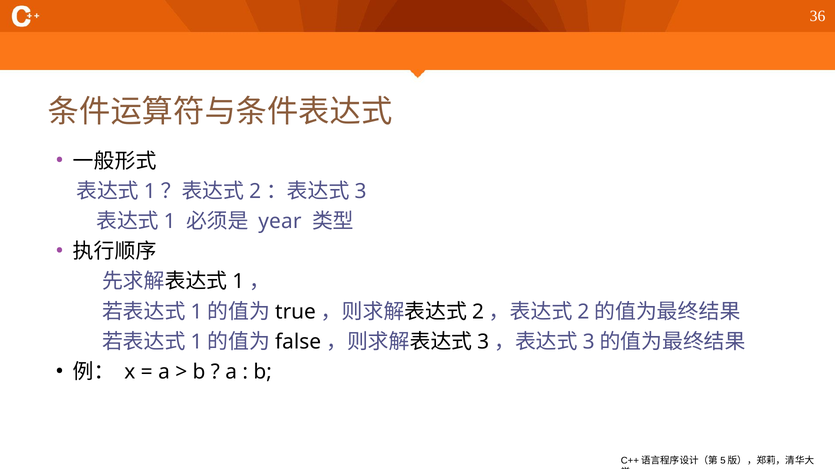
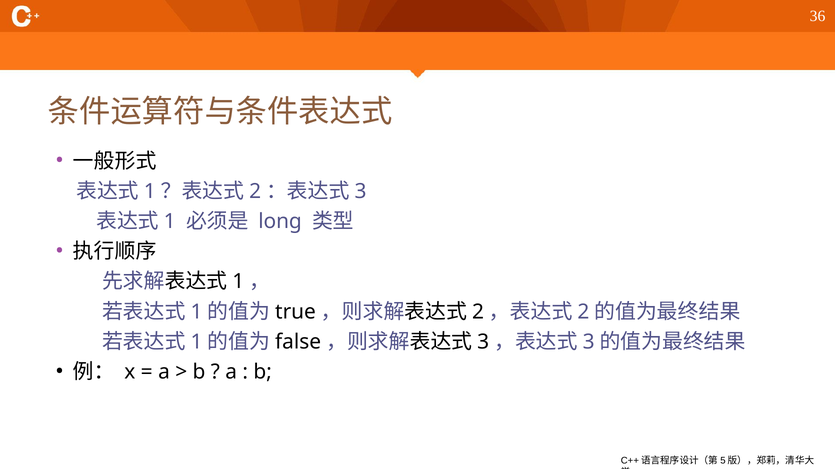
year: year -> long (280, 222)
